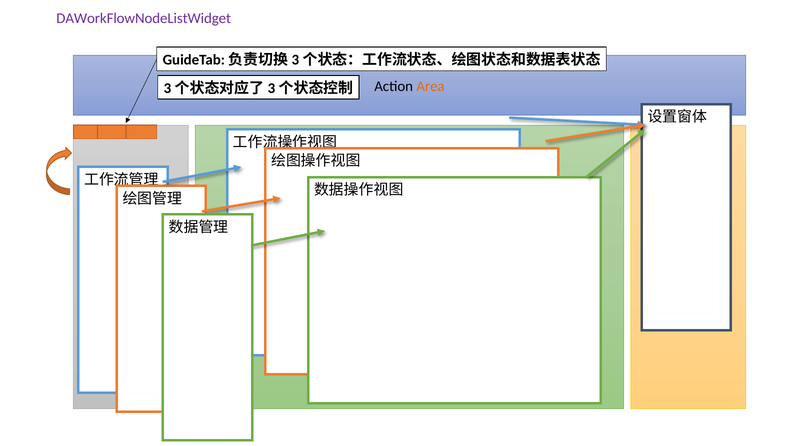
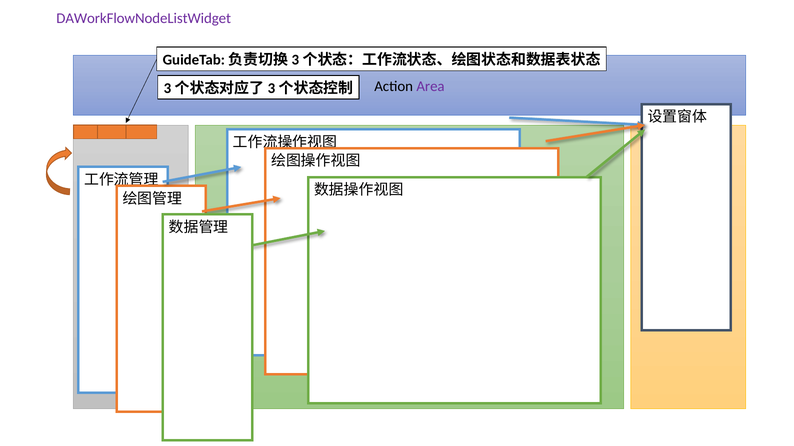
Area colour: orange -> purple (431, 86)
